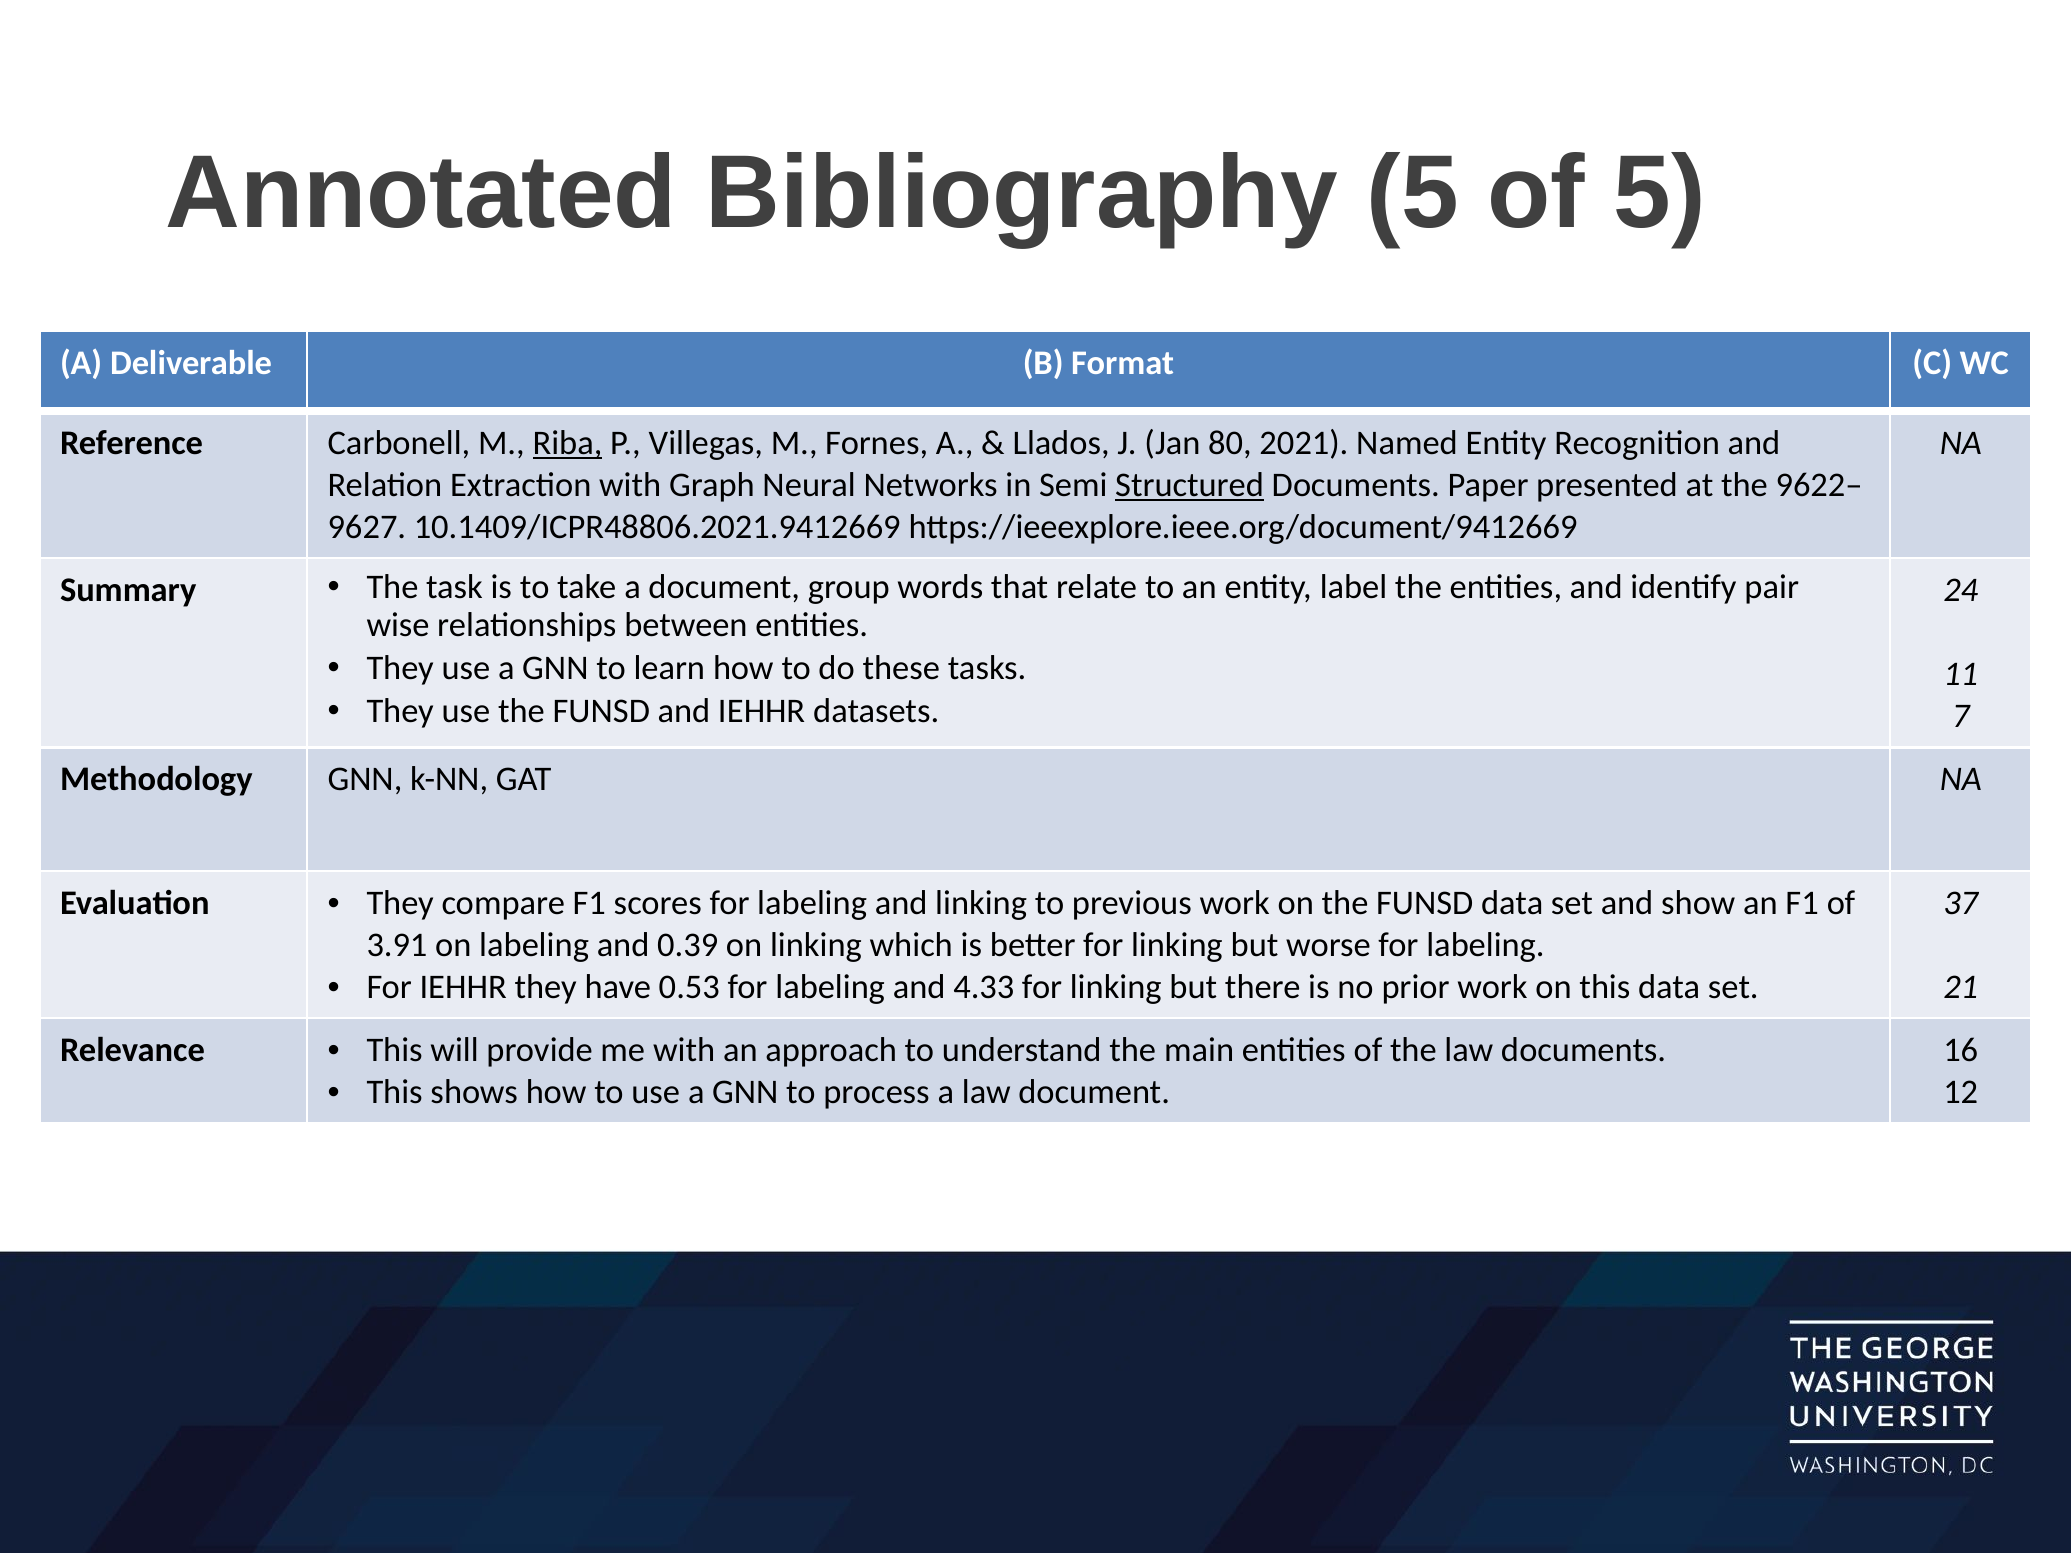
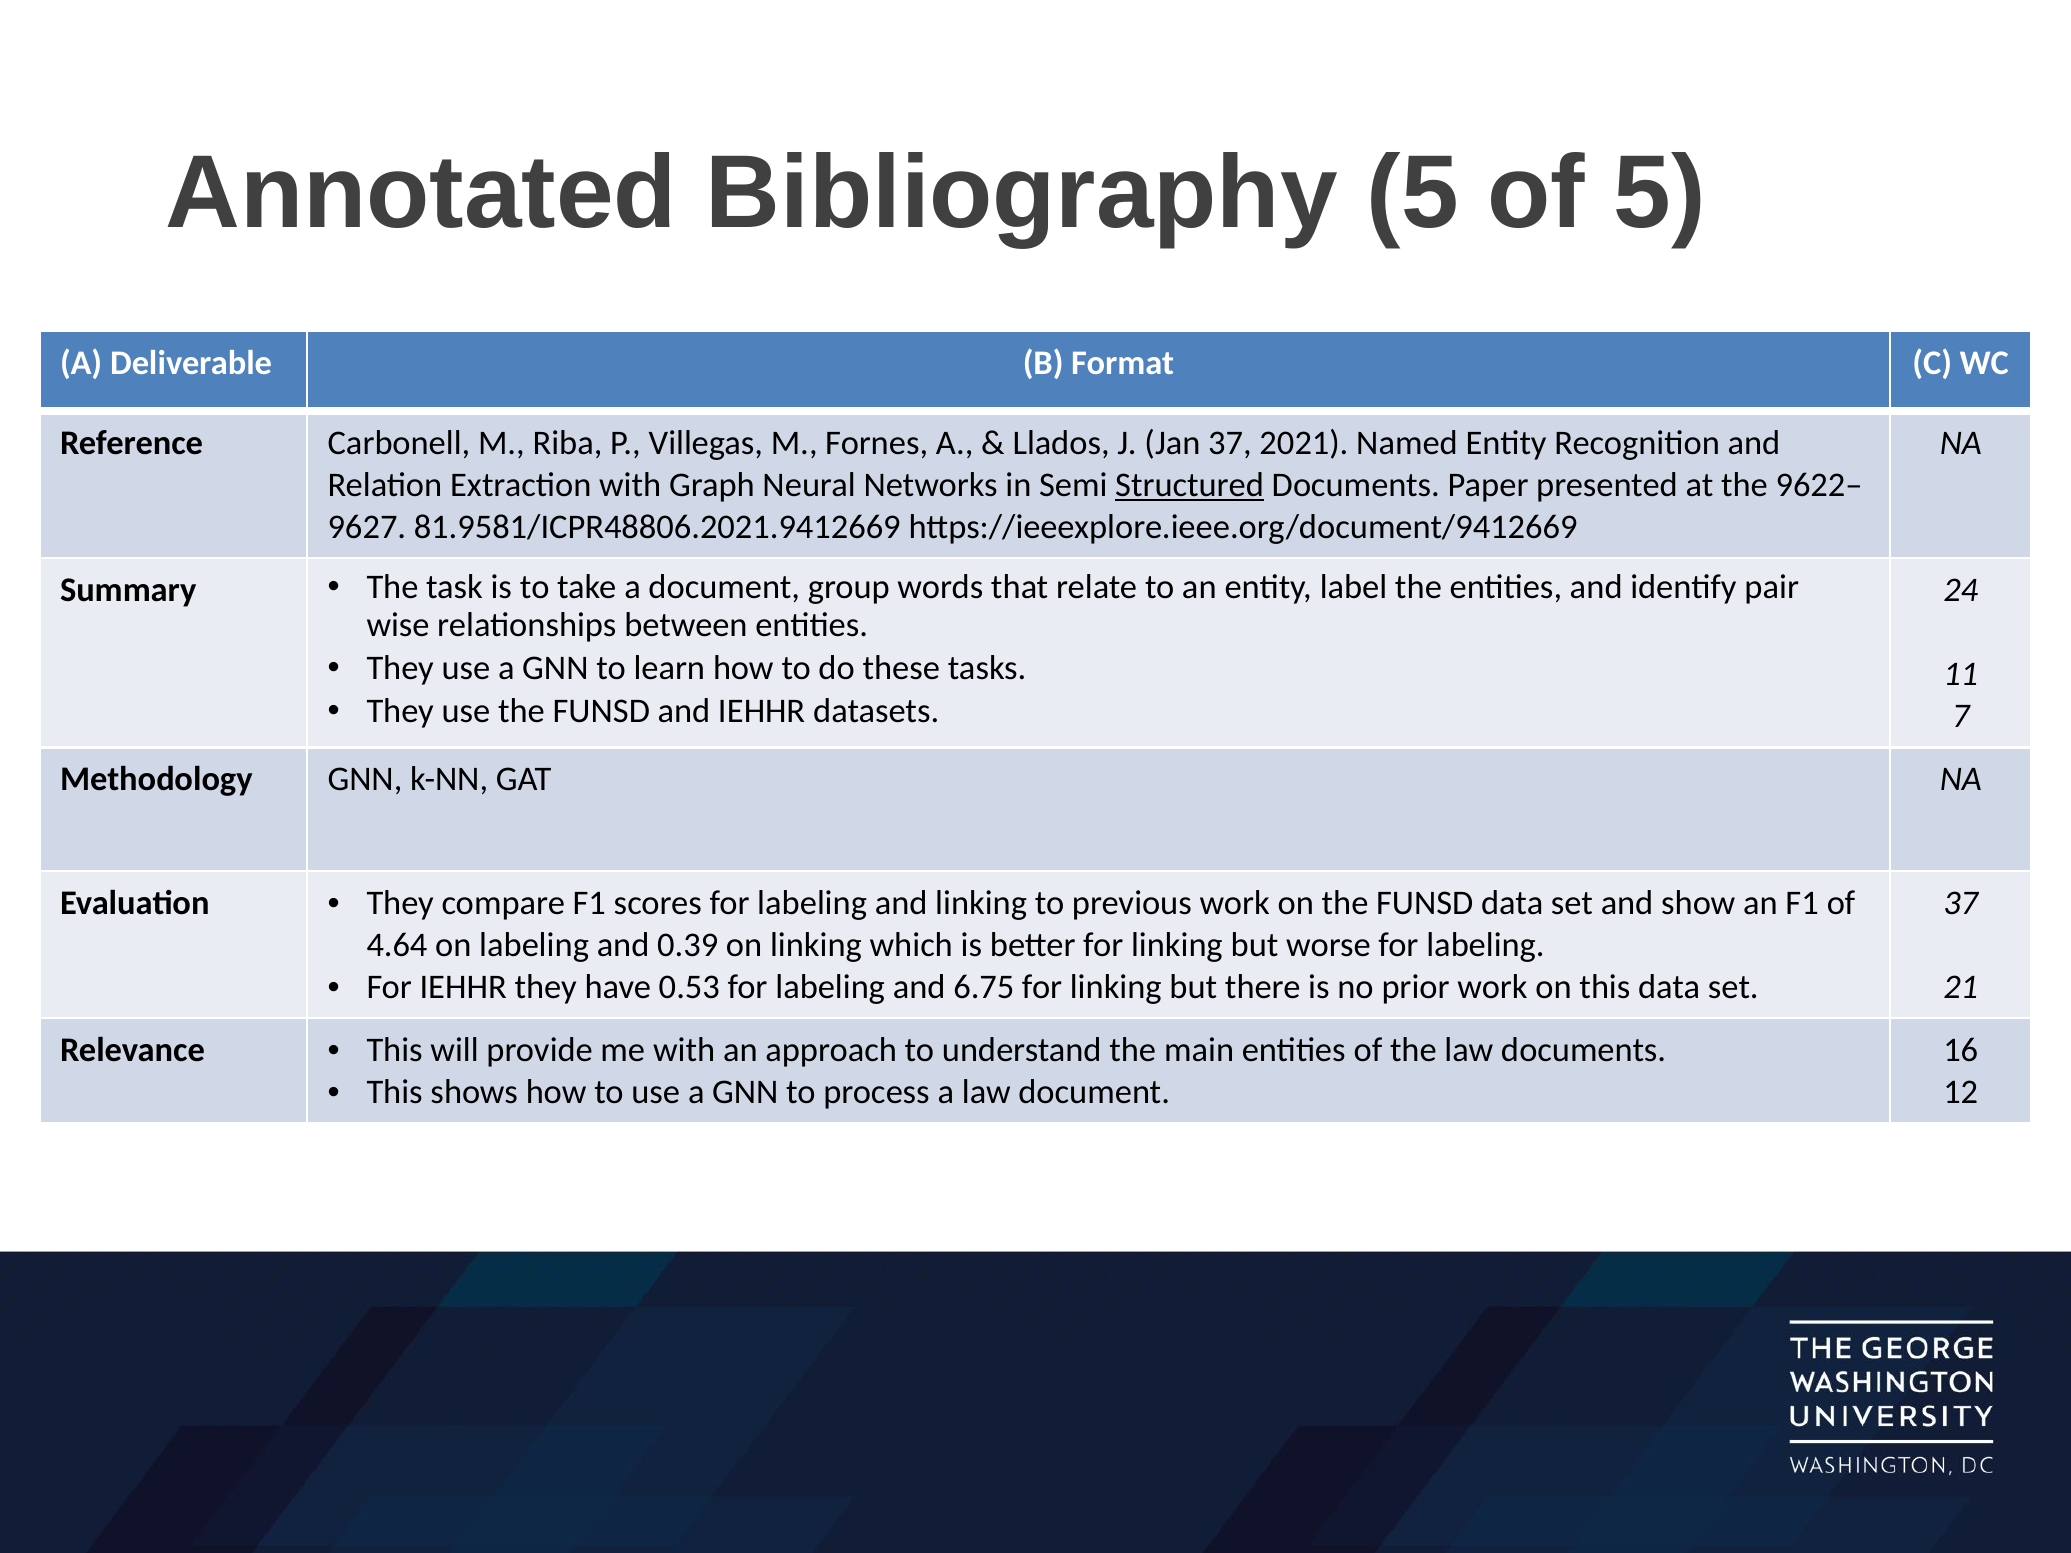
Riba underline: present -> none (568, 443)
Jan 80: 80 -> 37 (1230, 443)
10.1409/ICPR48806.2021.9412669: 10.1409/ICPR48806.2021.9412669 -> 81.9581/ICPR48806.2021.9412669 (657, 527)
3.91: 3.91 -> 4.64 (397, 945)
4.33: 4.33 -> 6.75 (984, 987)
